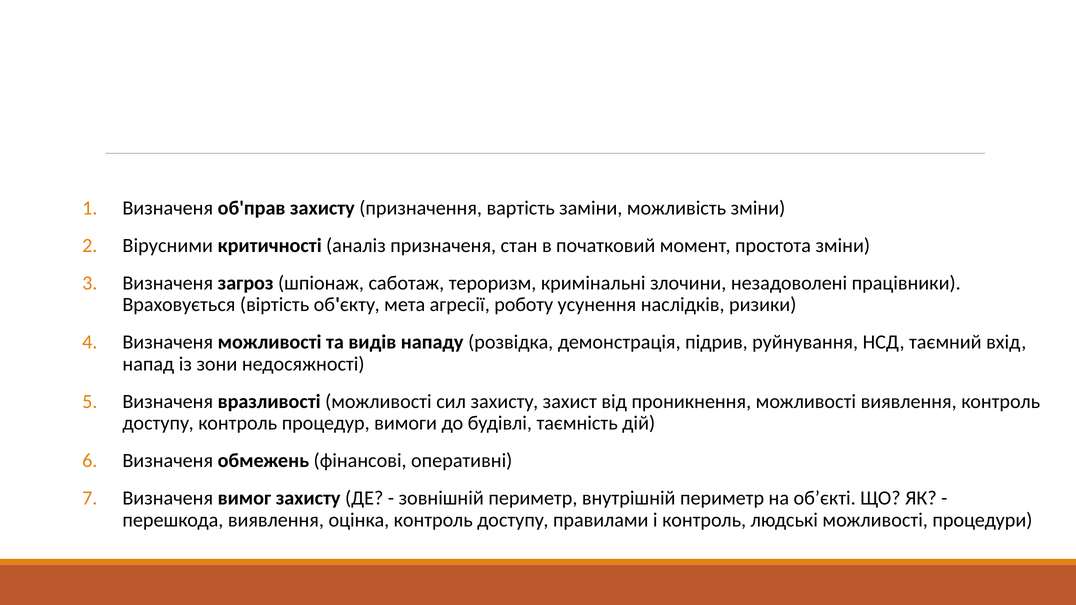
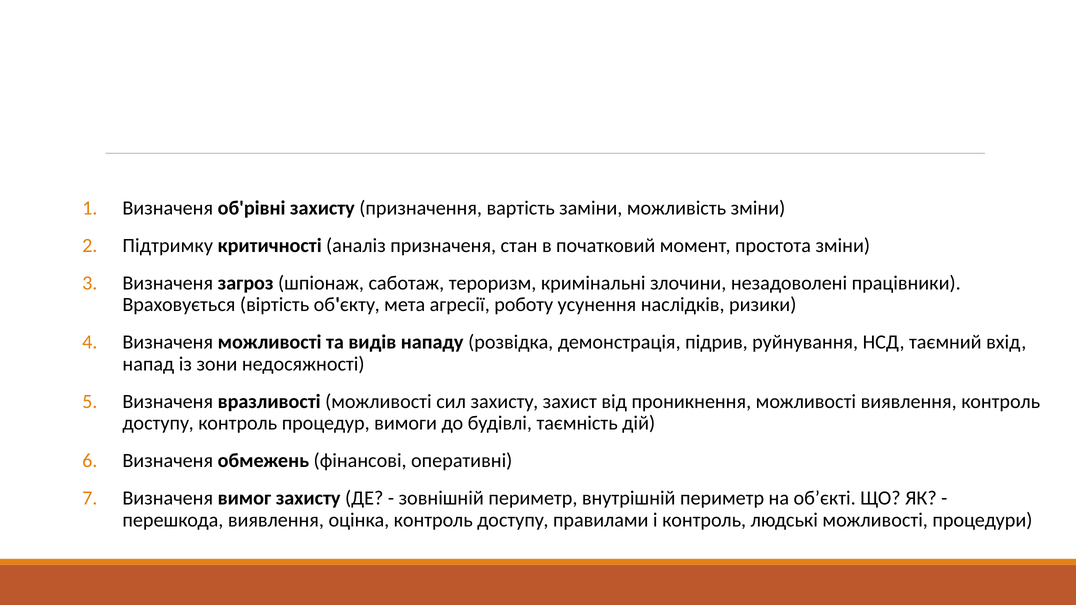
об'прав: об'прав -> об'рівні (252, 208)
Вірусними: Вірусними -> Підтримку (168, 246)
